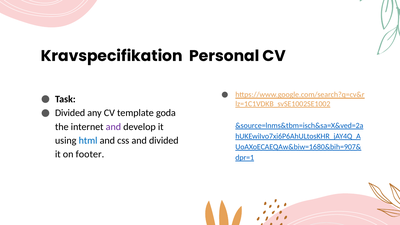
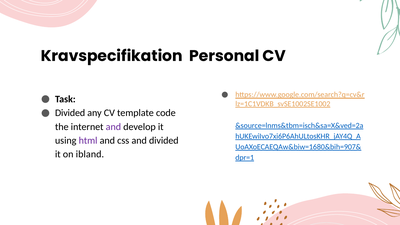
goda: goda -> code (166, 113)
html colour: blue -> purple (88, 141)
footer: footer -> ibland (90, 154)
